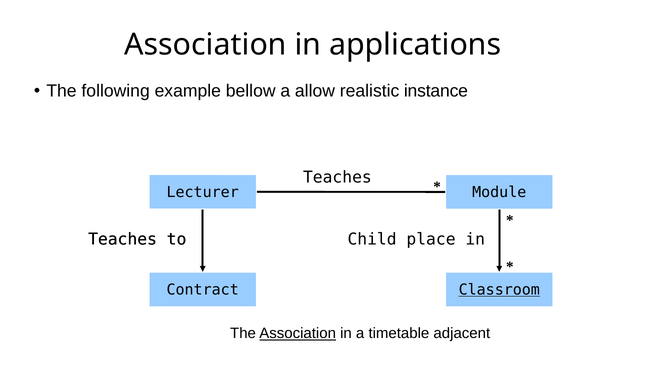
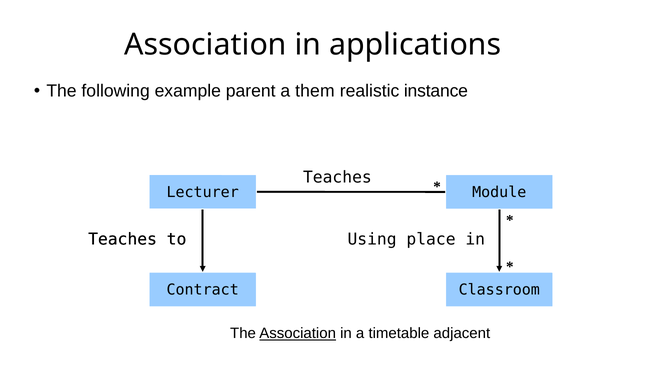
bellow: bellow -> parent (251, 91)
allow: allow -> them (315, 91)
Child: Child -> Using (372, 239)
Classroom underline: present -> none (499, 290)
